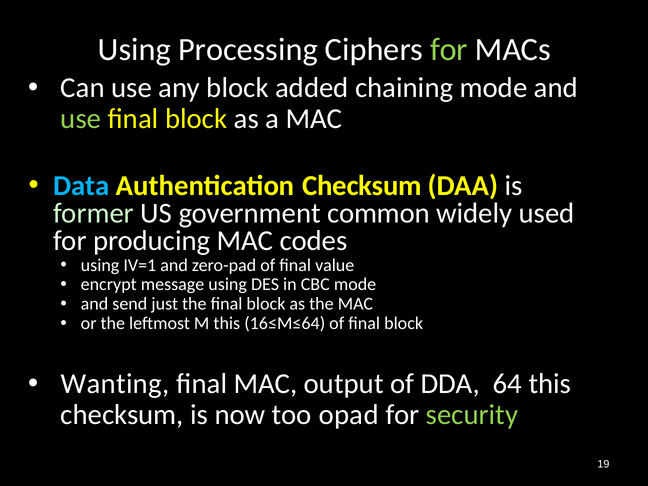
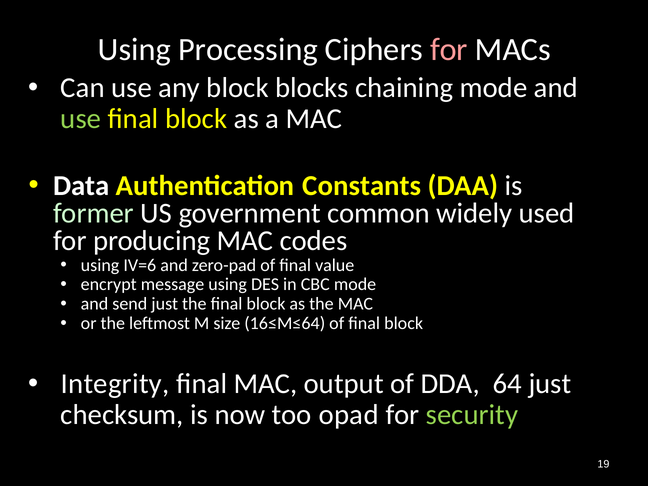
for colour: light green -> pink (449, 50)
added: added -> blocks (312, 88)
Data colour: light blue -> white (81, 186)
Authentication Checksum: Checksum -> Constants (362, 186)
IV=1: IV=1 -> IV=6 (140, 265)
M this: this -> size (227, 323)
Wanting: Wanting -> Integrity (115, 384)
64 this: this -> just (550, 384)
